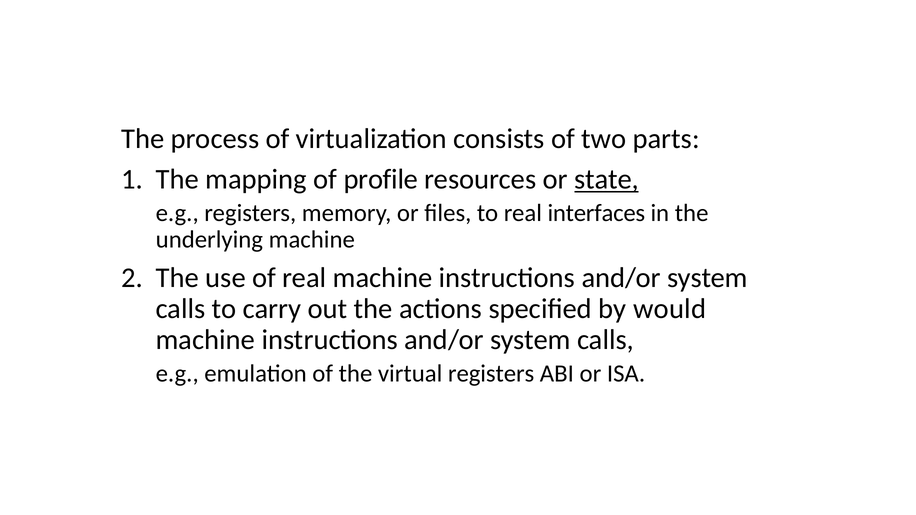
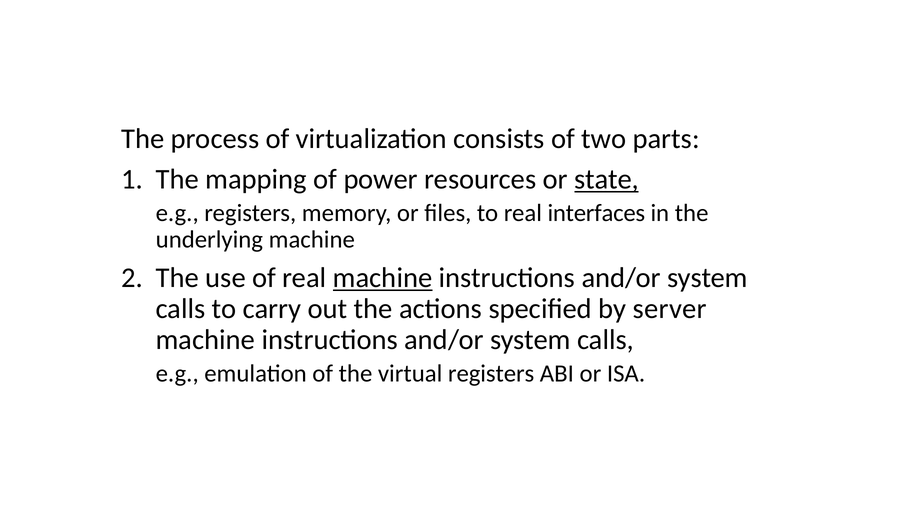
profile: profile -> power (381, 179)
machine underline: none -> present (383, 278)
would: would -> server (670, 309)
